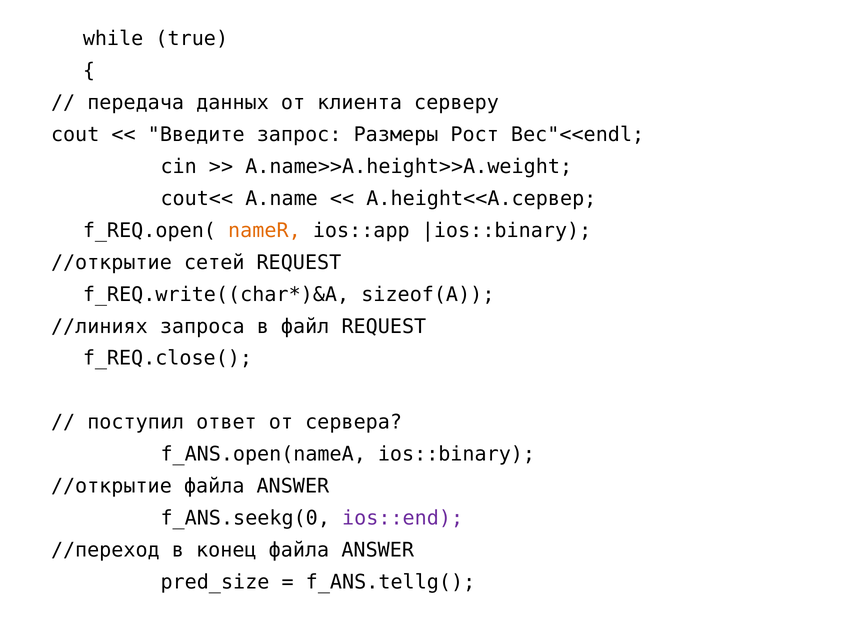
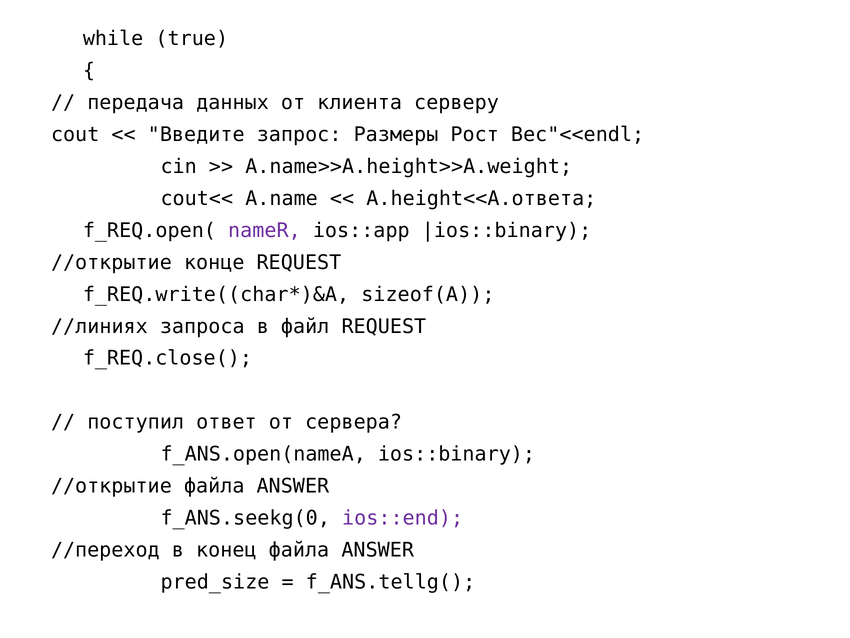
A.height<<A.сервер: A.height<<A.сервер -> A.height<<A.ответа (481, 198)
nameR colour: orange -> purple (264, 230)
сетей: сетей -> конце (214, 262)
